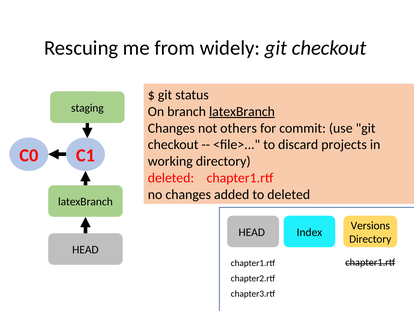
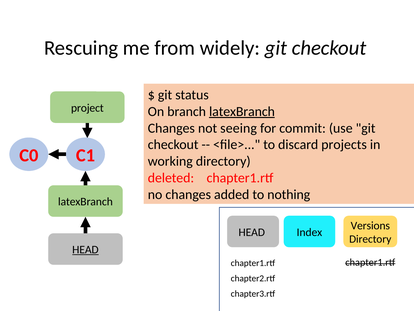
staging: staging -> project (87, 108)
others: others -> seeing (239, 128)
to deleted: deleted -> nothing (289, 194)
HEAD underline: none -> present (85, 249)
